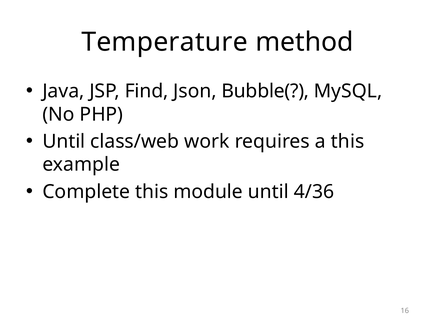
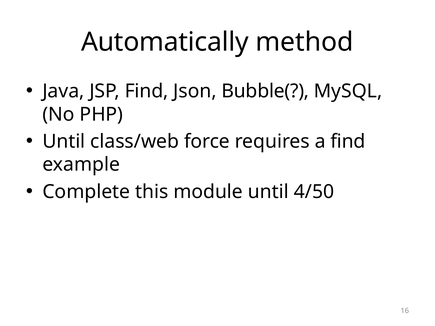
Temperature: Temperature -> Automatically (165, 42)
work: work -> force (207, 142)
a this: this -> find (348, 142)
4/36: 4/36 -> 4/50 (314, 192)
